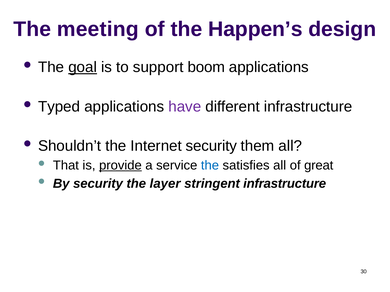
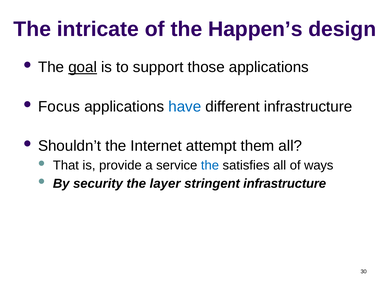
meeting: meeting -> intricate (98, 29)
boom: boom -> those (206, 67)
Typed: Typed -> Focus (59, 107)
have colour: purple -> blue (185, 107)
Internet security: security -> attempt (211, 146)
provide underline: present -> none (120, 166)
great: great -> ways (319, 166)
